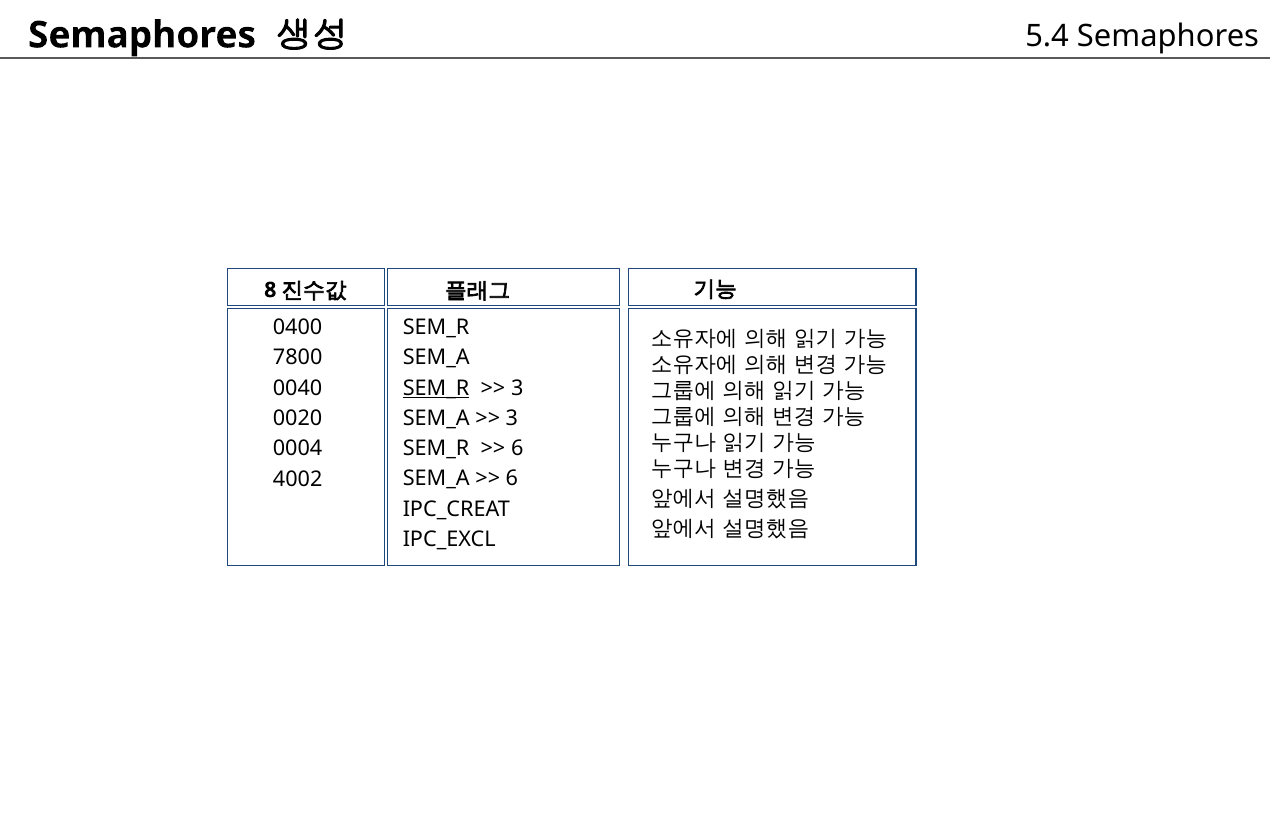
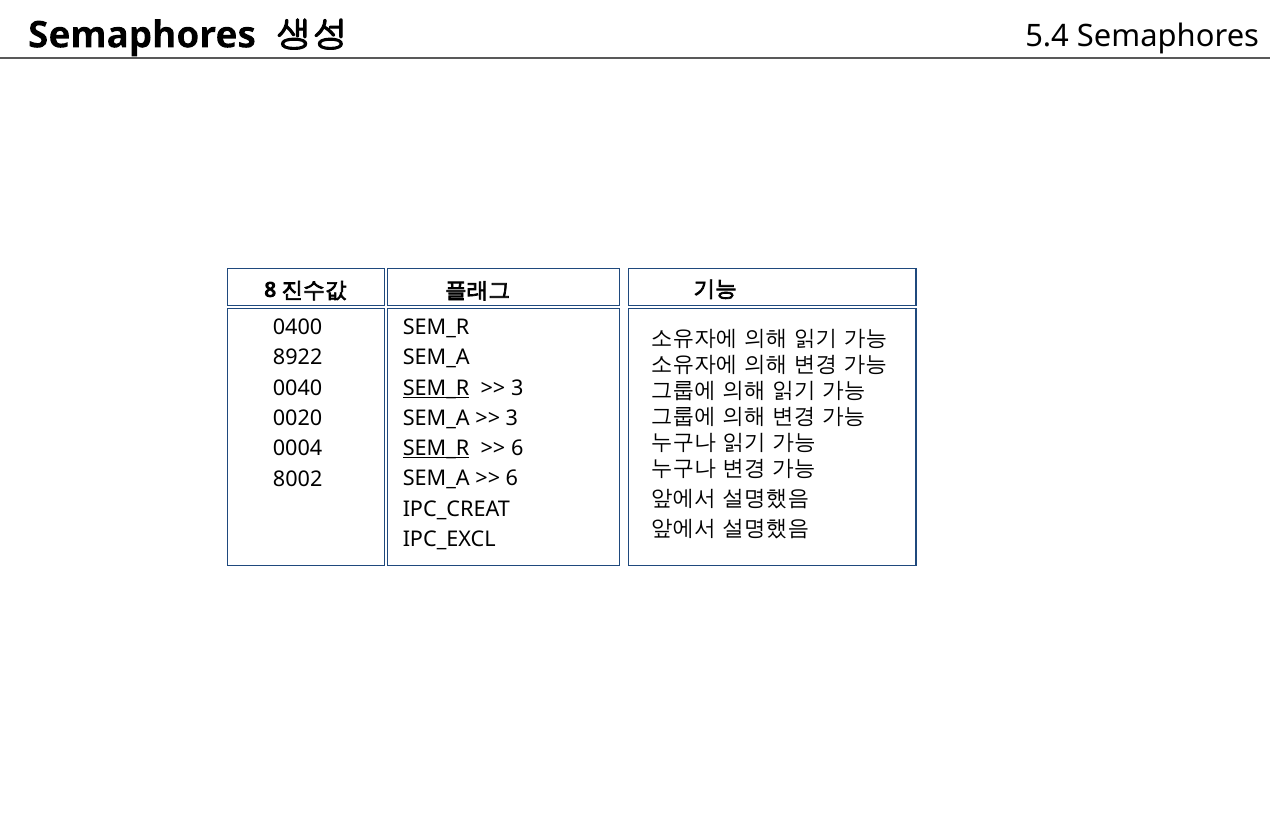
7800: 7800 -> 8922 (298, 358)
SEM_R underline: none -> present (436, 449)
4002: 4002 -> 8002 (298, 479)
